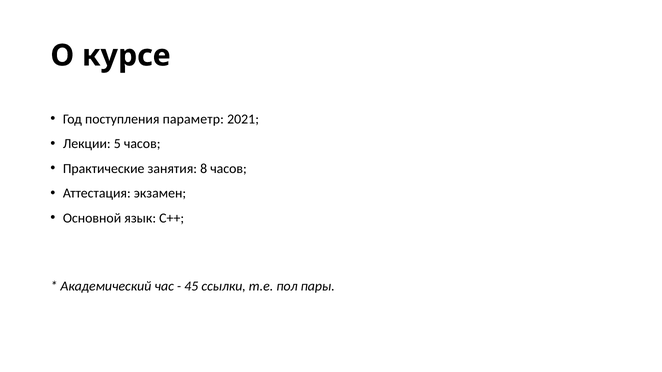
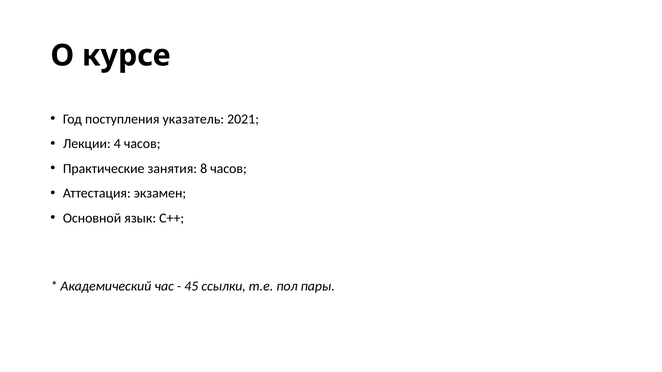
параметр: параметр -> указатель (193, 119)
5: 5 -> 4 (117, 144)
